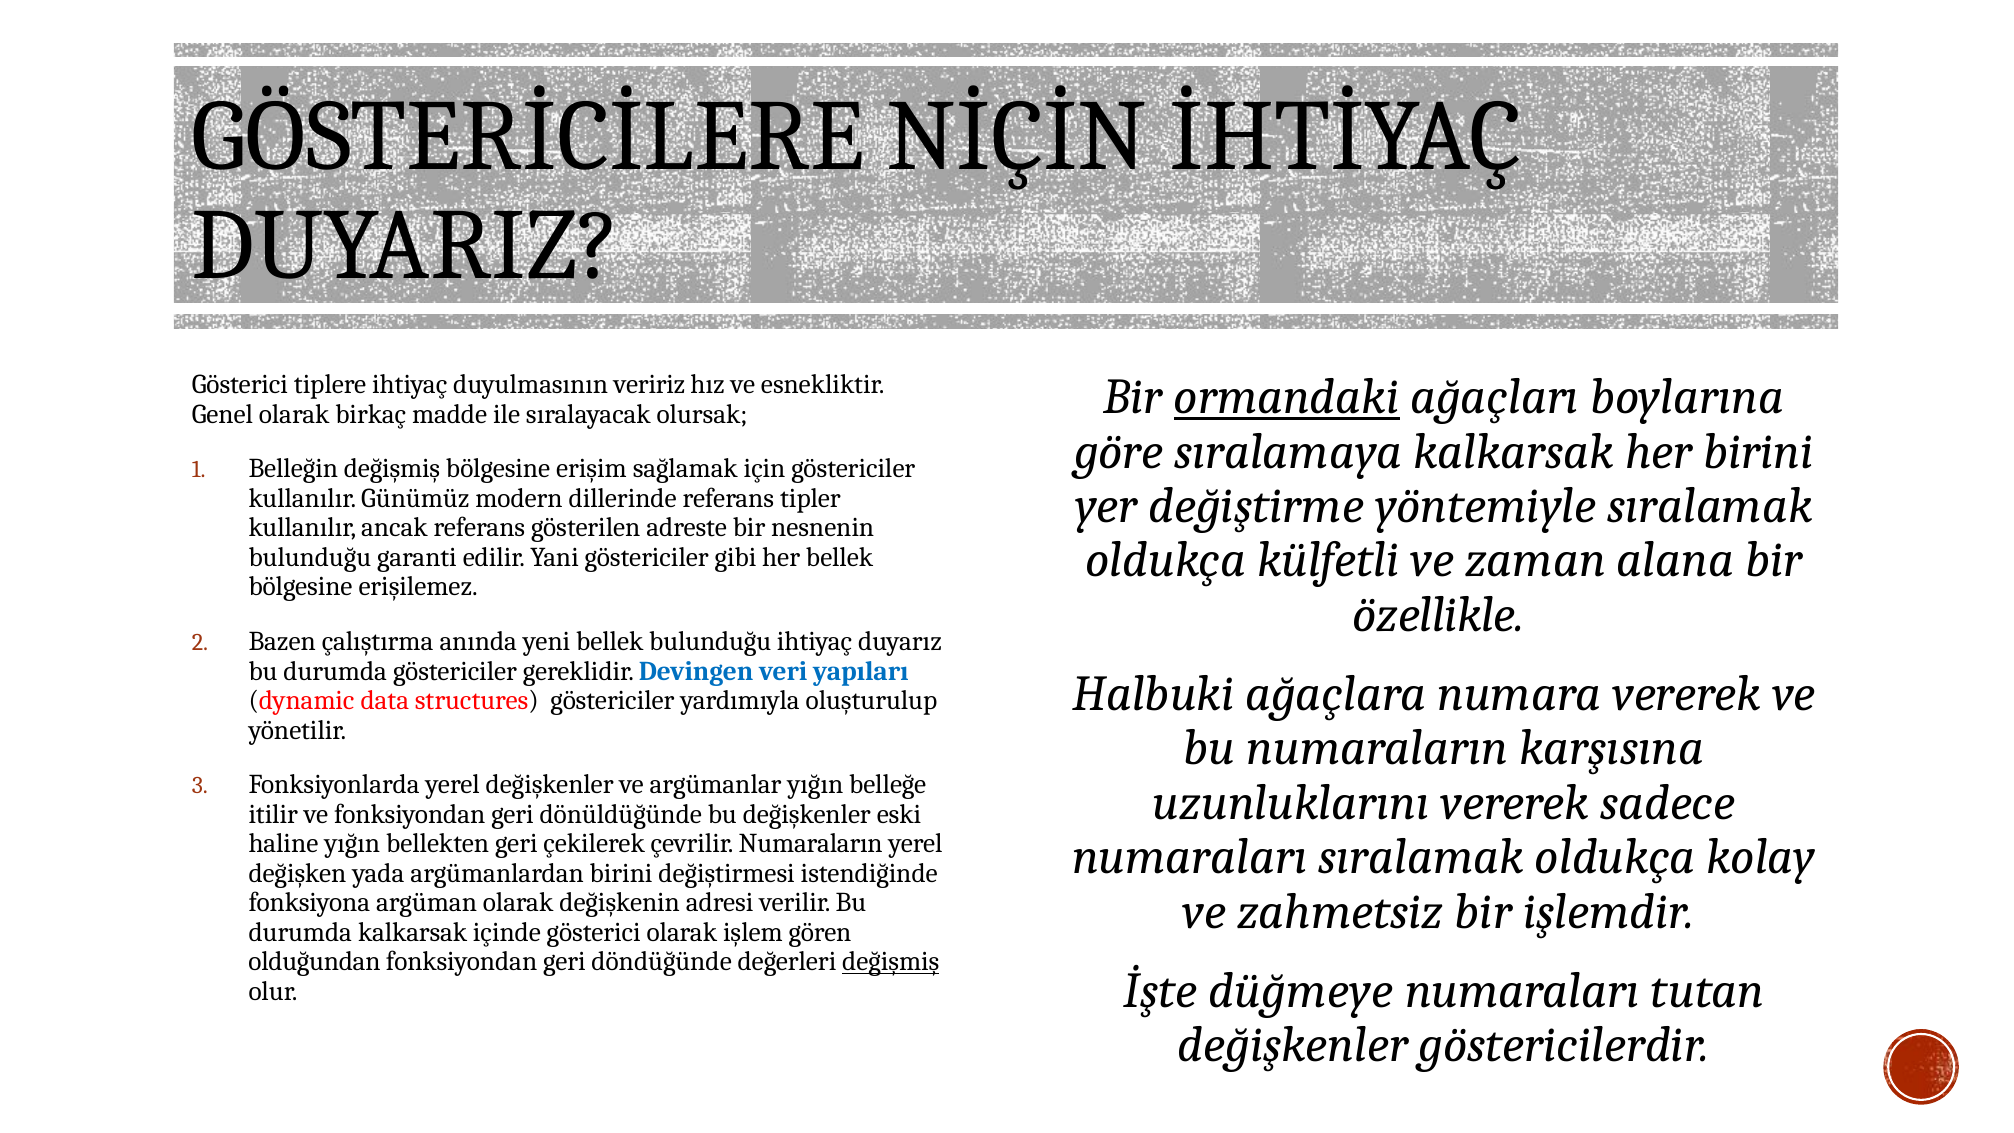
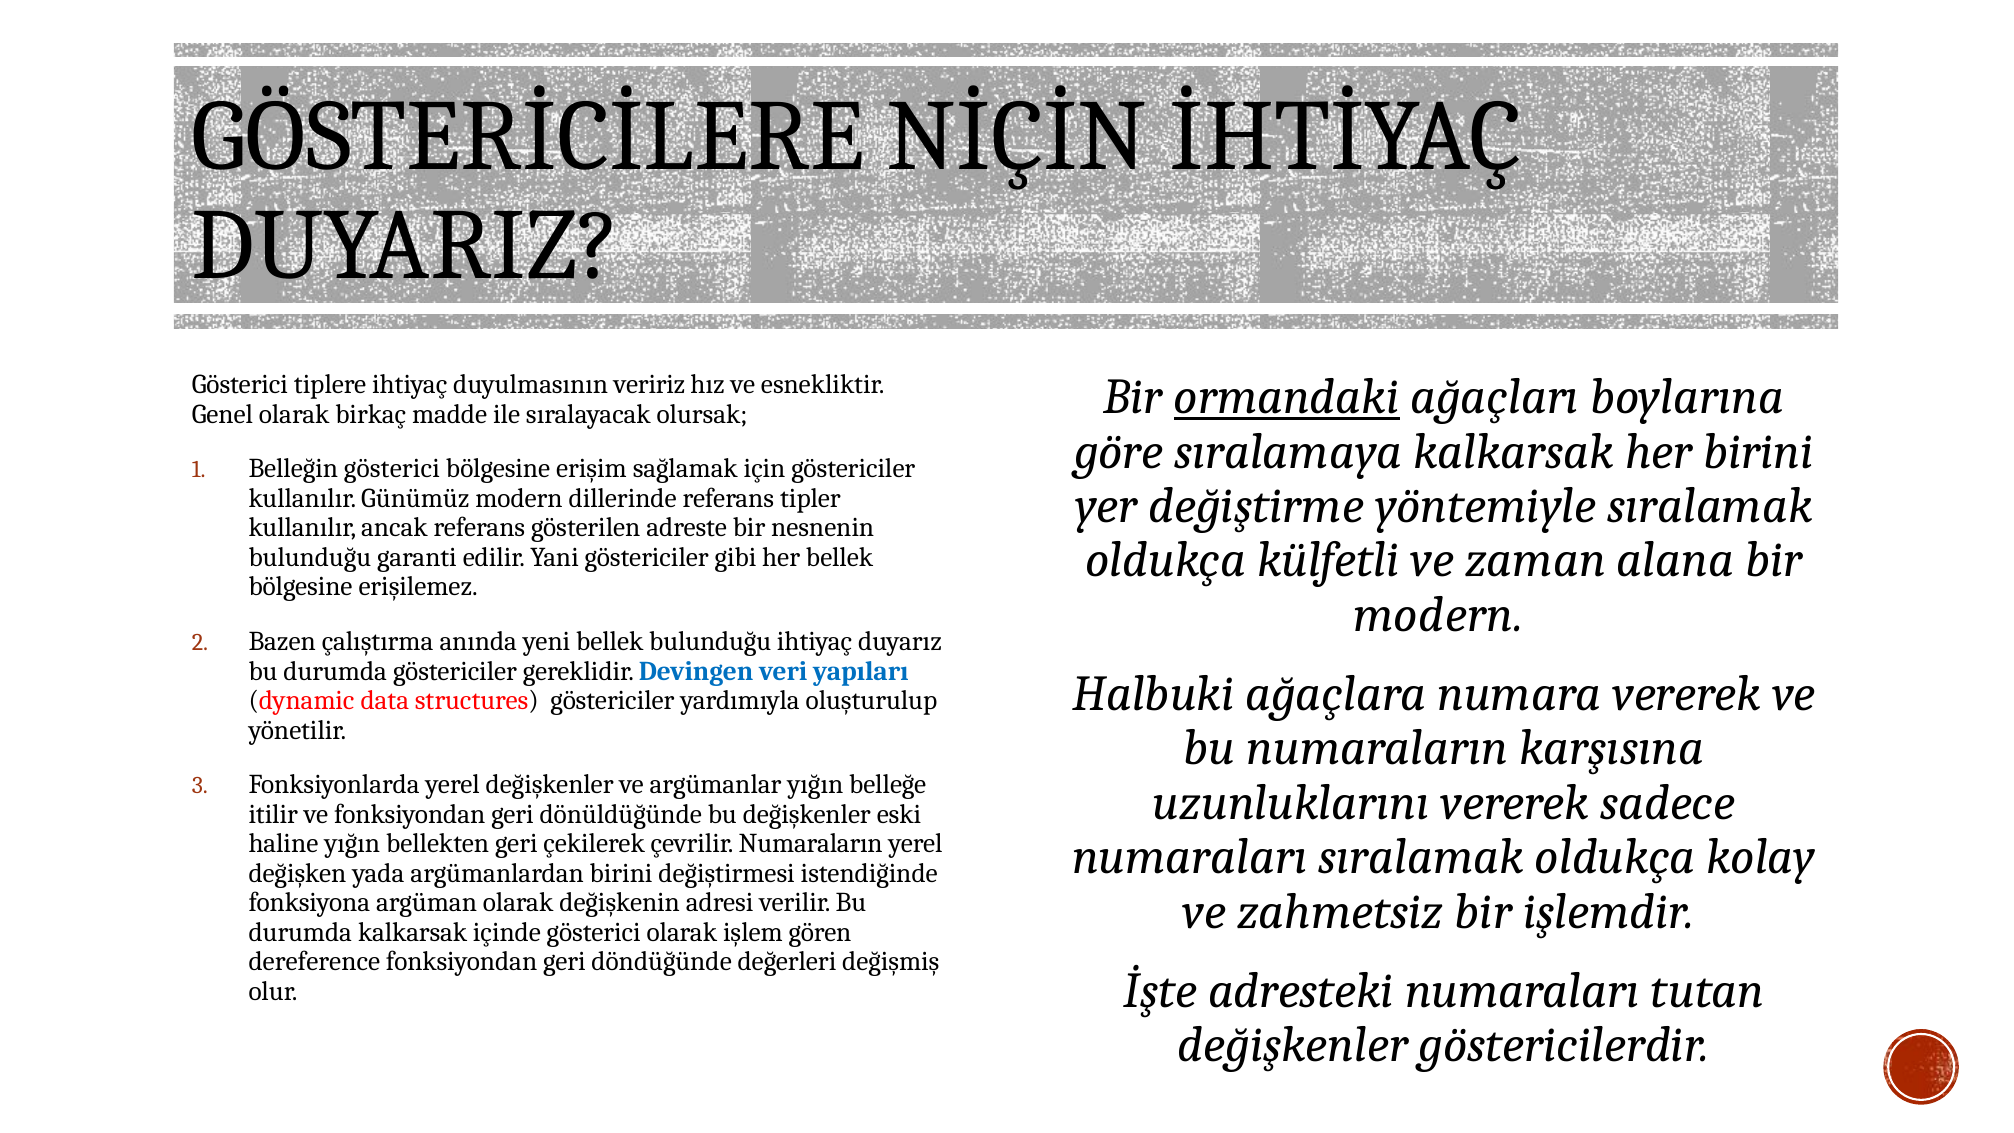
Belleğin değişmiş: değişmiş -> gösterici (392, 469)
özellikle: özellikle -> modern (1438, 614)
olduğundan: olduğundan -> dereference (314, 962)
değişmiş underline: present -> none (891, 962)
düğmeye: düğmeye -> adresteki (1301, 991)
